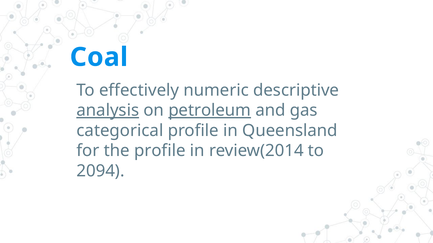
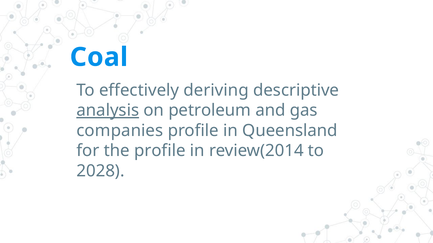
numeric: numeric -> deriving (216, 90)
petroleum underline: present -> none (210, 111)
categorical: categorical -> companies (120, 131)
2094: 2094 -> 2028 (101, 171)
